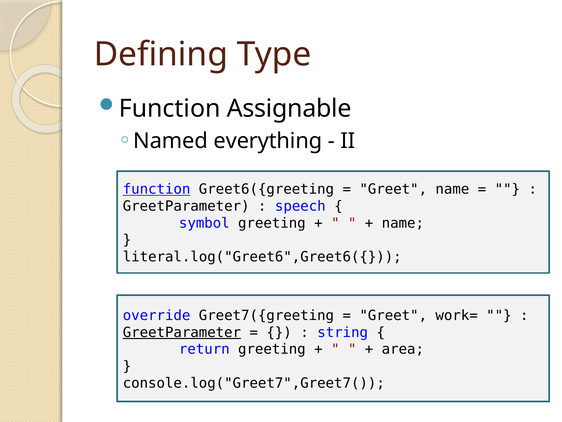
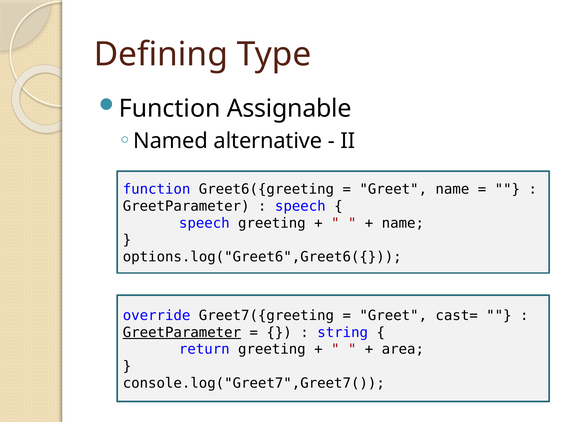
everything: everything -> alternative (268, 141)
function underline: present -> none (157, 189)
symbol: symbol -> speech (204, 223)
literal.log("Greet6",Greet6({: literal.log("Greet6",Greet6({ -> options.log("Greet6",Greet6({ (262, 257)
work=: work= -> cast= (457, 315)
